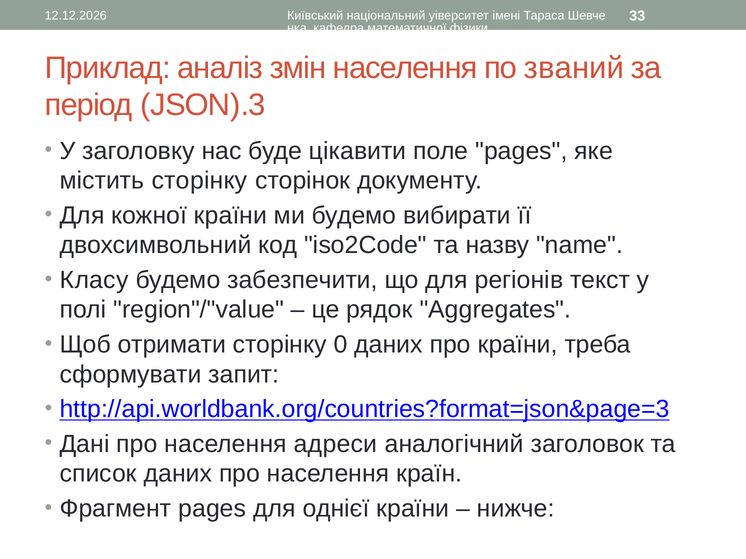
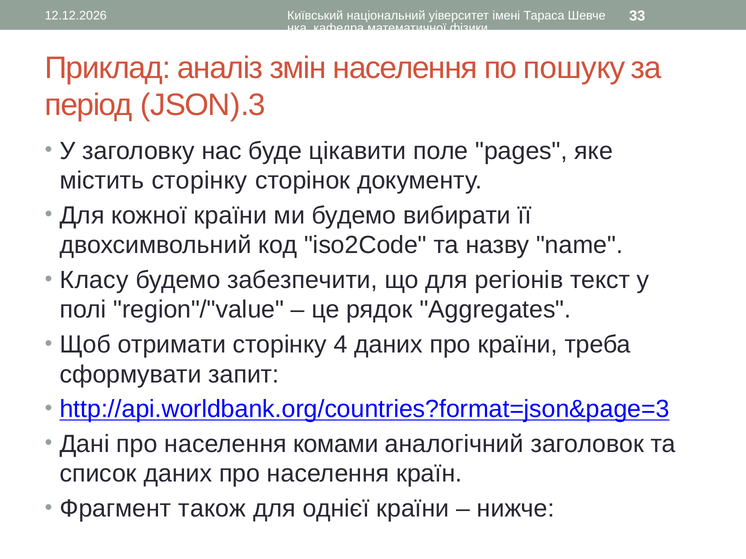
званий: званий -> пошуку (574, 68)
0: 0 -> 4 (341, 345)
адреси: адреси -> комами (336, 444)
Фрагмент pages: pages -> також (212, 509)
